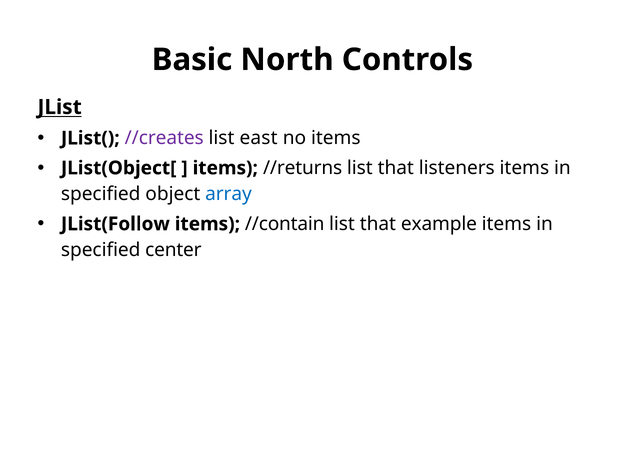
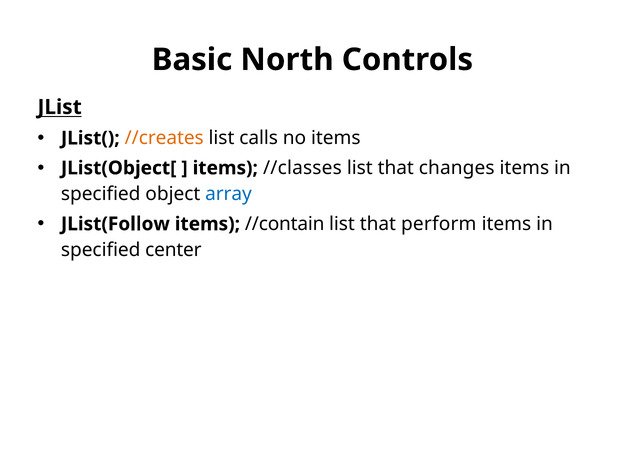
//creates colour: purple -> orange (164, 138)
east: east -> calls (259, 138)
//returns: //returns -> //classes (302, 168)
listeners: listeners -> changes (457, 168)
example: example -> perform (439, 224)
